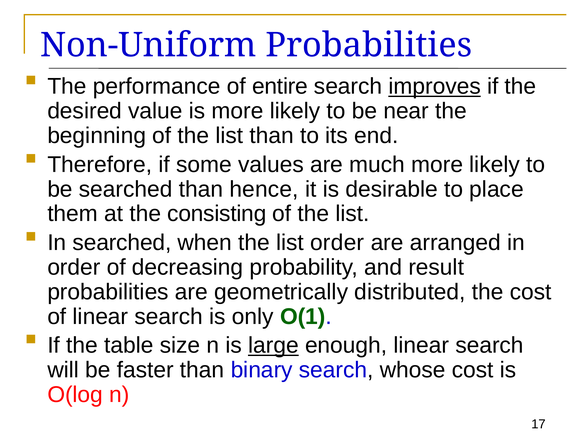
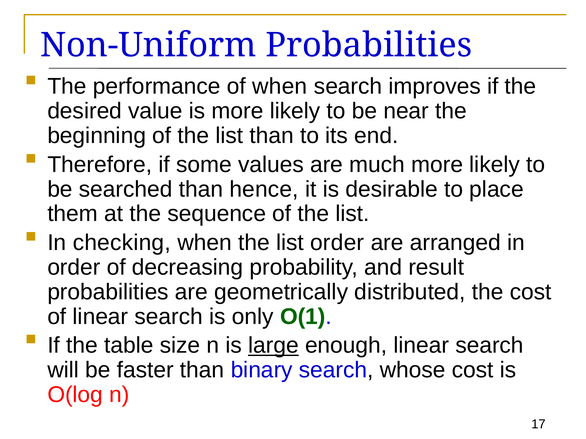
of entire: entire -> when (280, 87)
improves underline: present -> none (435, 87)
consisting: consisting -> sequence (217, 214)
In searched: searched -> checking (122, 243)
